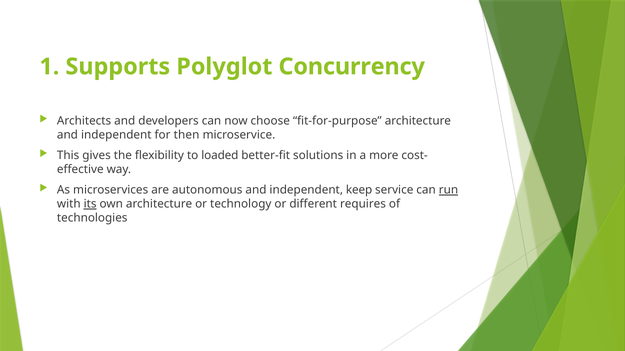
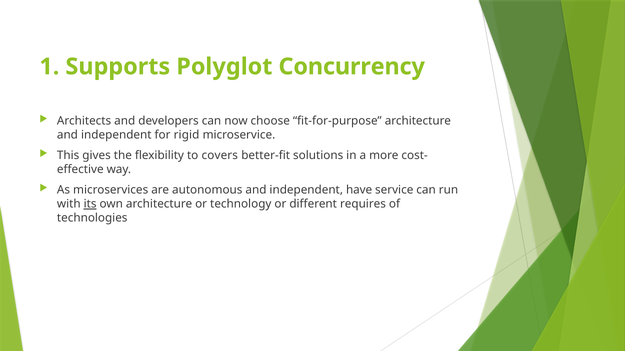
then: then -> rigid (187, 135)
loaded: loaded -> covers (220, 156)
keep: keep -> have (359, 190)
run underline: present -> none (449, 190)
